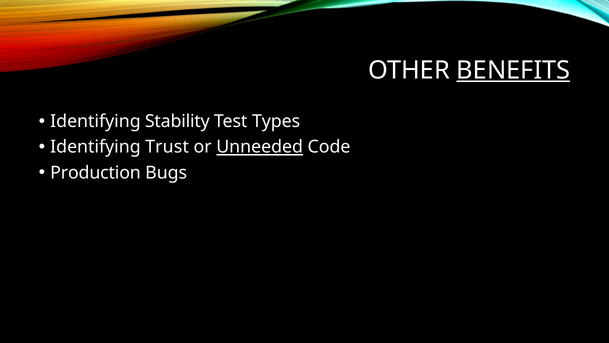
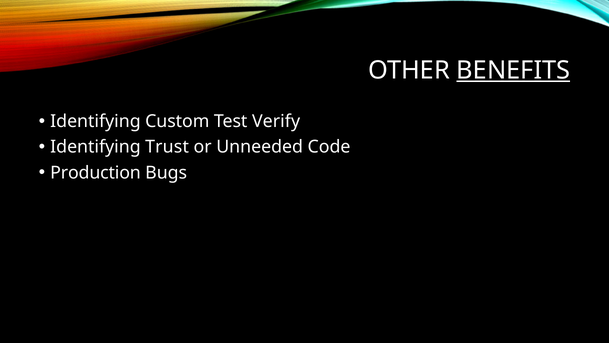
Stability: Stability -> Custom (177, 121)
Types: Types -> Verify (276, 121)
Unneeded underline: present -> none (260, 147)
